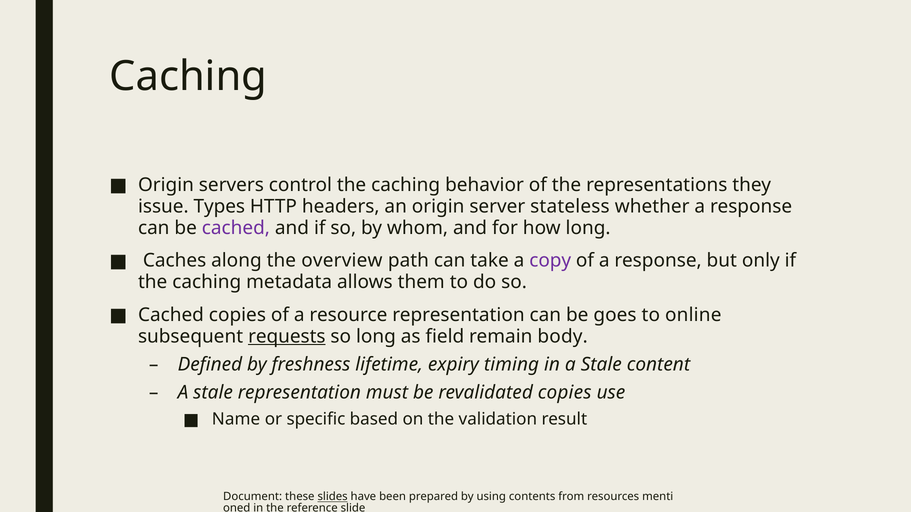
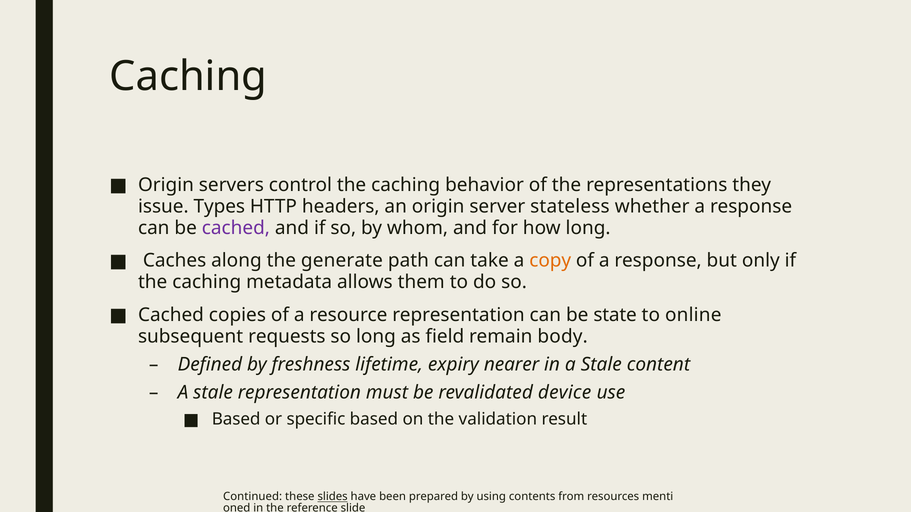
overview: overview -> generate (342, 261)
copy colour: purple -> orange (550, 261)
goes: goes -> state (615, 315)
requests underline: present -> none (287, 337)
timing: timing -> nearer (512, 365)
revalidated copies: copies -> device (565, 393)
Name: Name -> Based (236, 420)
Document: Document -> Continued (253, 497)
